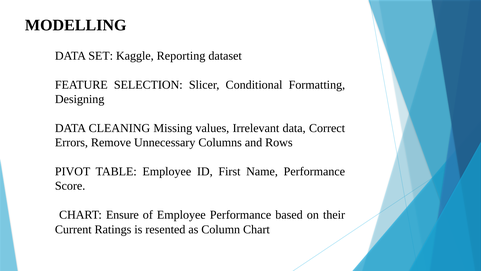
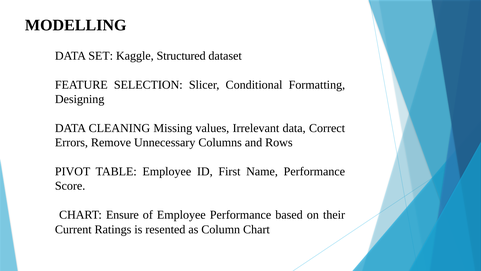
Reporting: Reporting -> Structured (181, 56)
